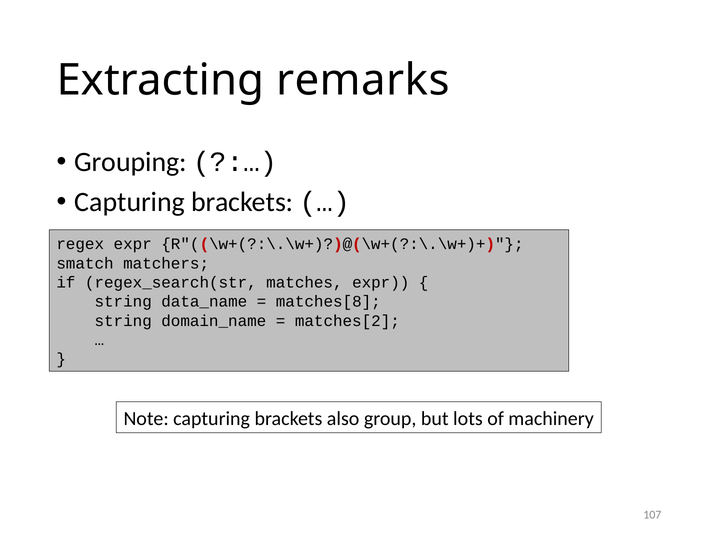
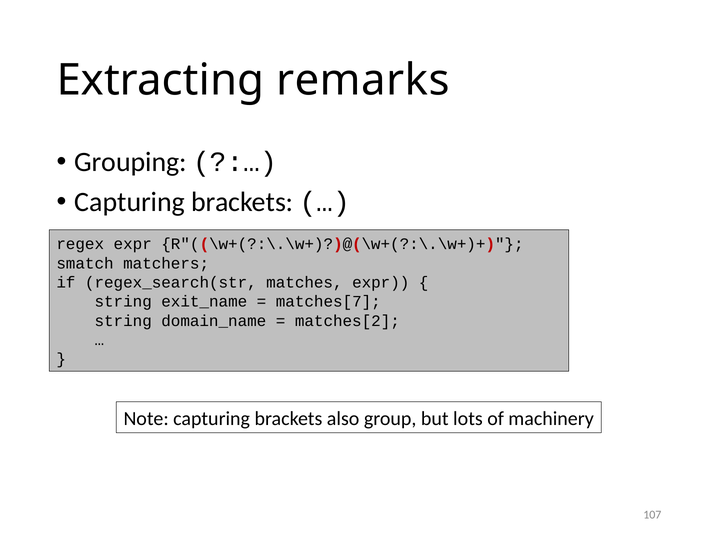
data_name: data_name -> exit_name (204, 301)
matches[8: matches[8 -> matches[7 (328, 301)
